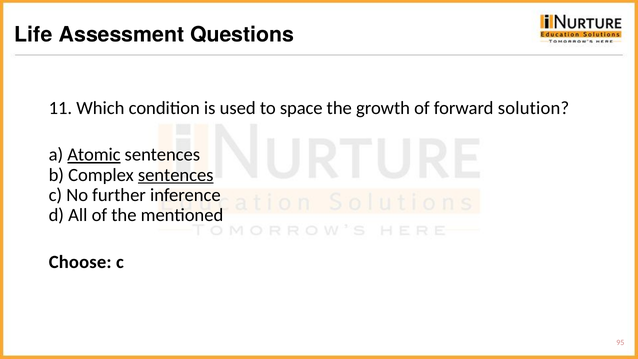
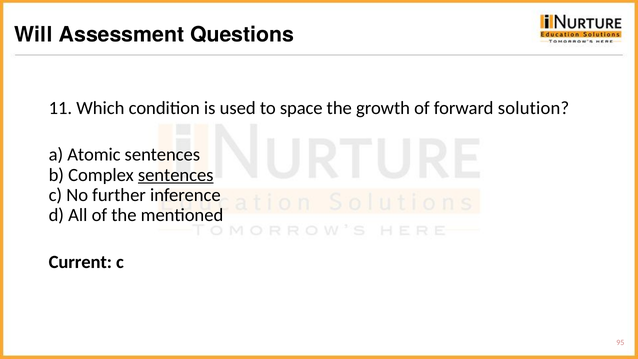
Life: Life -> Will (33, 35)
Atomic underline: present -> none (94, 155)
Choose: Choose -> Current (80, 262)
